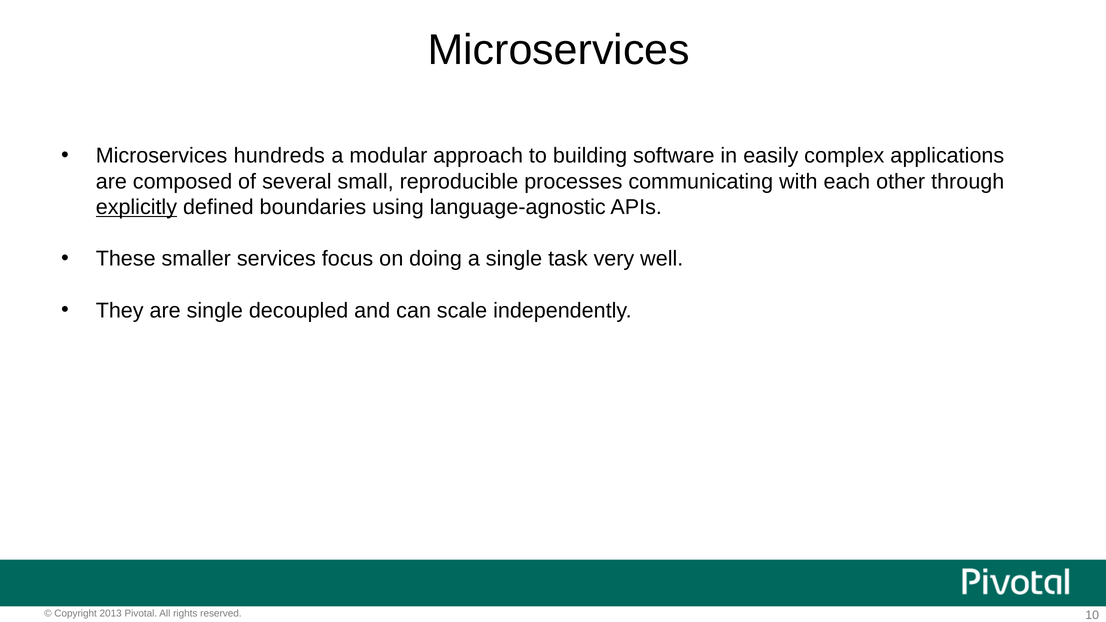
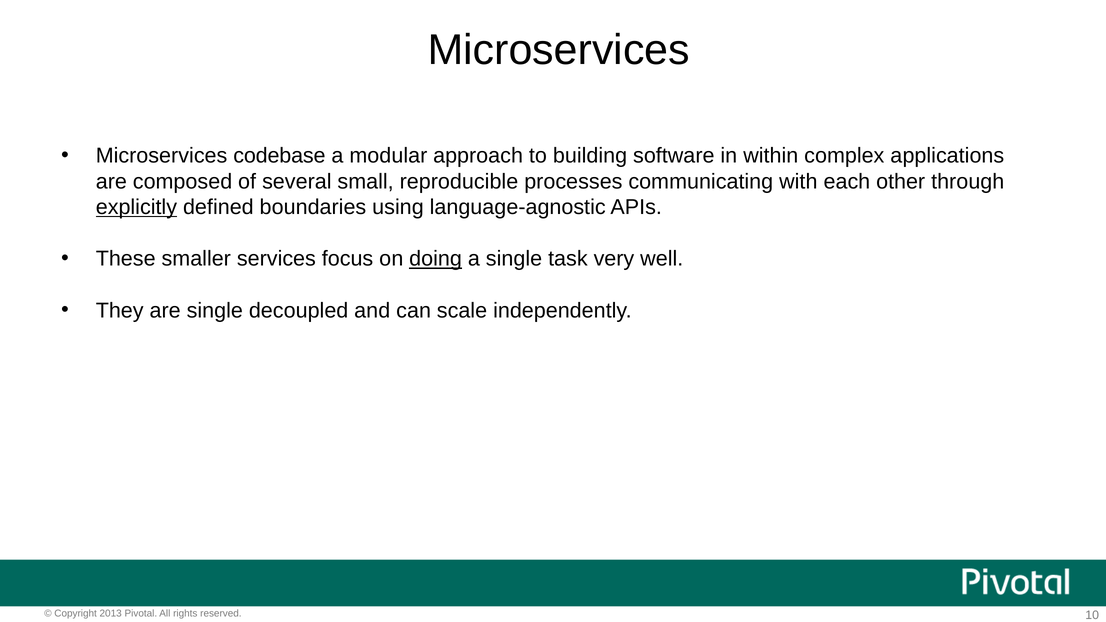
hundreds: hundreds -> codebase (279, 156)
easily: easily -> within (771, 156)
doing underline: none -> present (436, 259)
